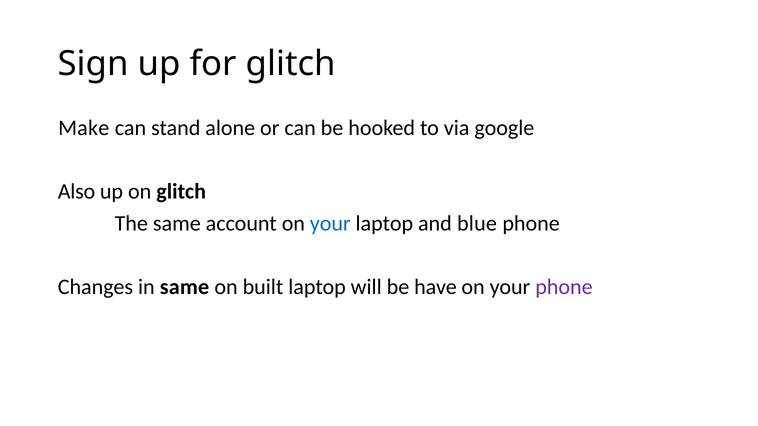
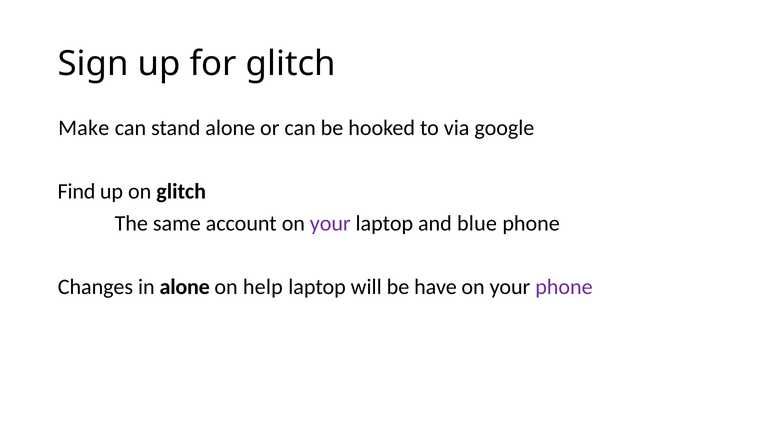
Also: Also -> Find (76, 192)
your colour: blue -> purple (330, 224)
in same: same -> alone (185, 287)
built: built -> help (263, 287)
